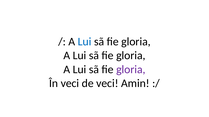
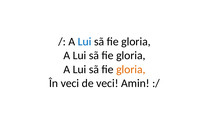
gloria colour: purple -> orange (131, 70)
